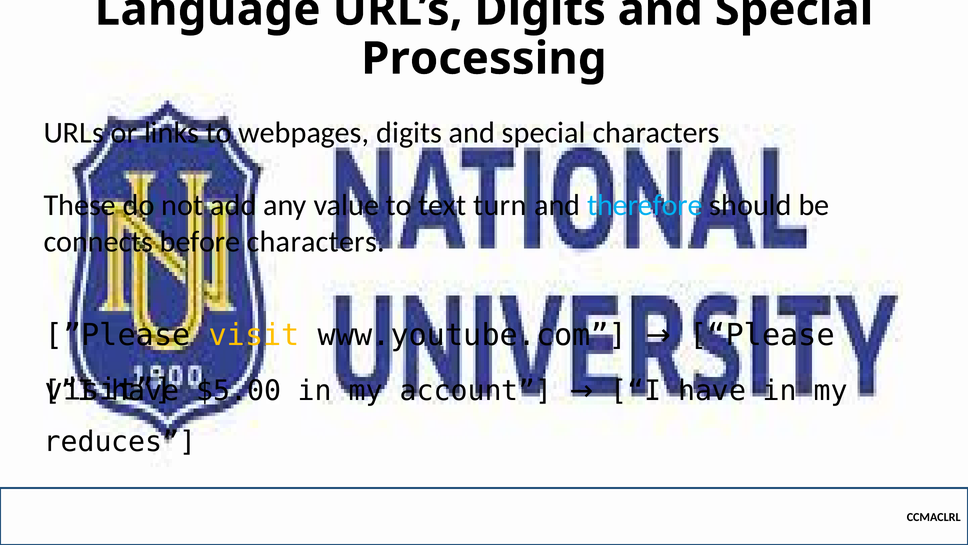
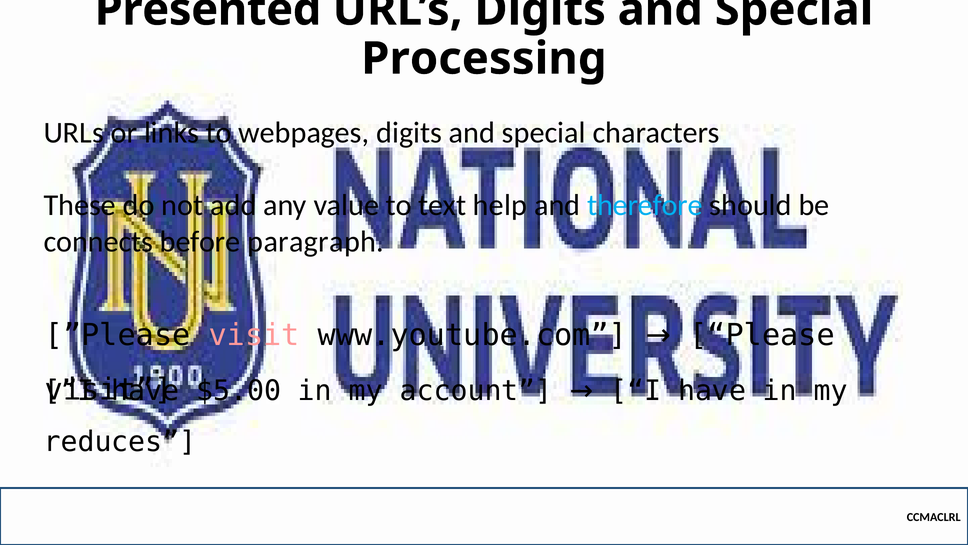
Language: Language -> Presented (208, 10)
turn: turn -> help (500, 205)
before characters: characters -> paragraph (316, 241)
visit colour: yellow -> pink (254, 335)
